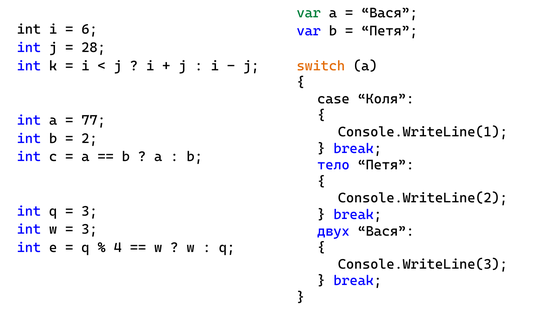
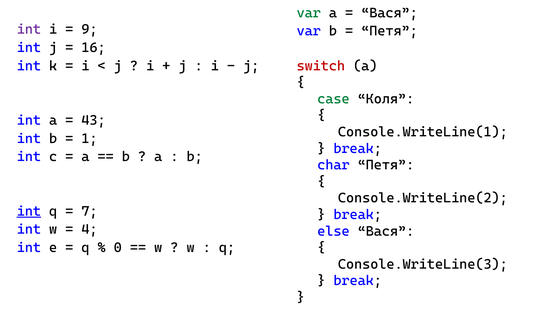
int colour: black -> purple (29, 29)
6: 6 -> 9 (89, 29)
28: 28 -> 16 (93, 48)
switch colour: orange -> red (321, 66)
case colour: black -> green (333, 99)
77: 77 -> 43 (93, 121)
2: 2 -> 1 (89, 139)
тело: тело -> char (333, 165)
int underline: none -> present (29, 212)
3: 3 -> 7 (89, 212)
3: 3 -> 4 (89, 230)
двух: двух -> else (333, 232)
4: 4 -> 0 (118, 248)
